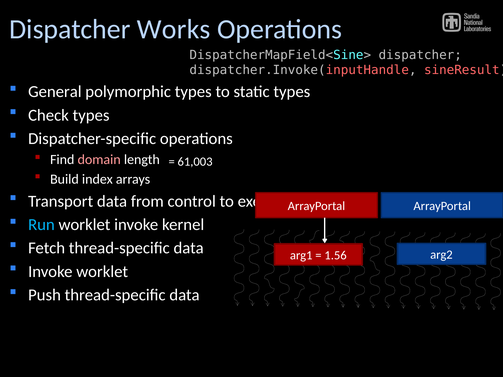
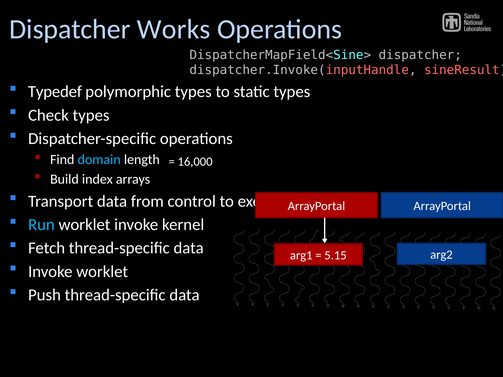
General: General -> Typedef (55, 92)
domain colour: pink -> light blue (99, 160)
61,003: 61,003 -> 16,000 (195, 162)
1.56: 1.56 -> 5.15 (336, 255)
